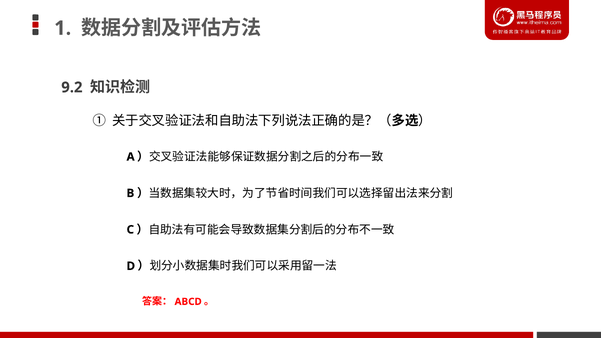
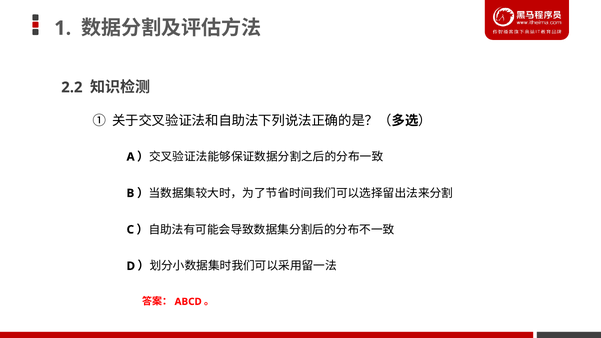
9.2: 9.2 -> 2.2 (72, 87)
